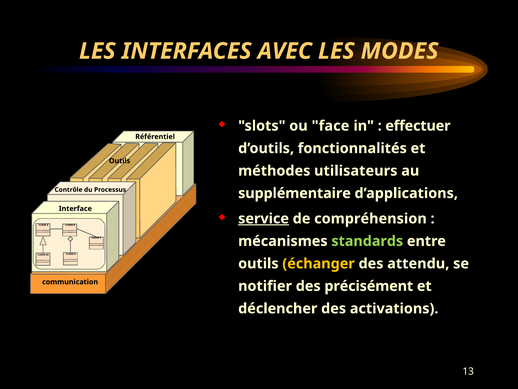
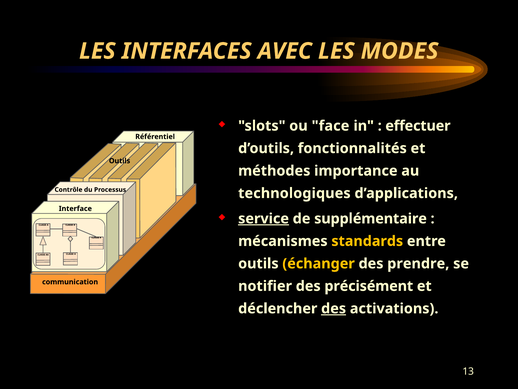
utilisateurs: utilisateurs -> importance (356, 171)
supplémentaire: supplémentaire -> technologiques (294, 193)
compréhension: compréhension -> supplémentaire (371, 218)
standards colour: light green -> yellow (367, 241)
attendu: attendu -> prendre (418, 263)
des underline: none -> present (334, 308)
